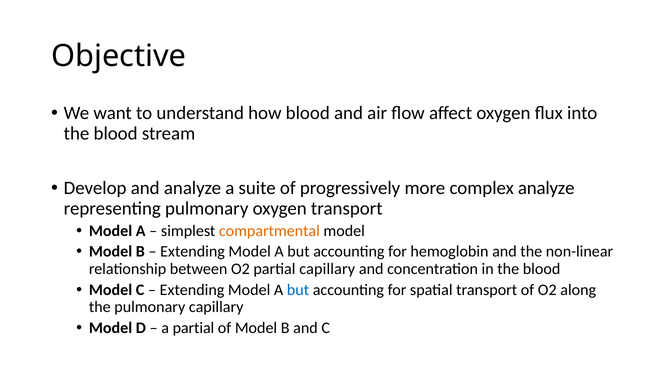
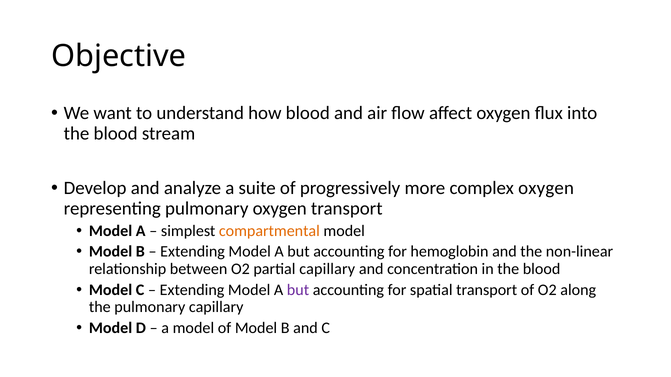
complex analyze: analyze -> oxygen (546, 188)
but colour: blue -> purple (298, 290)
a partial: partial -> model (193, 328)
